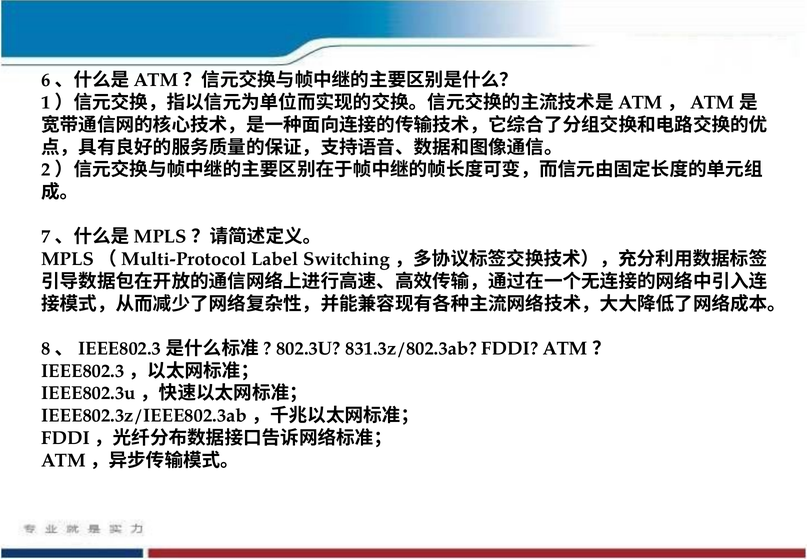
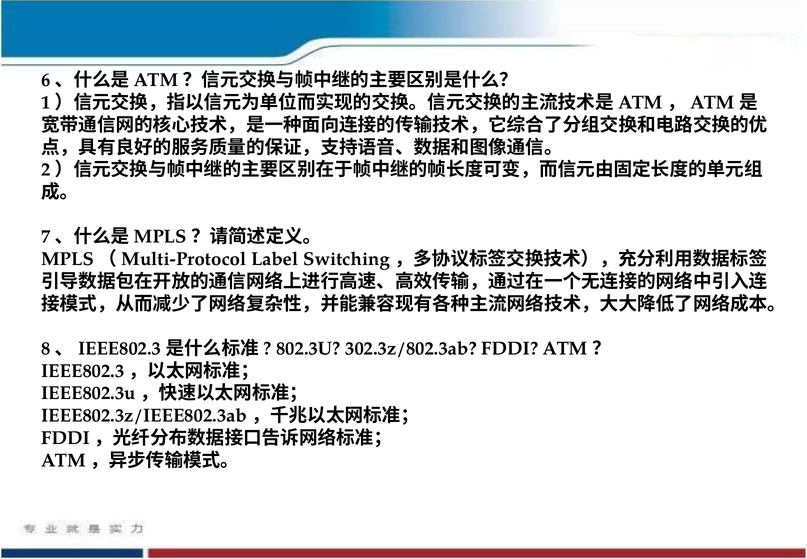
831.3z/802.3ab: 831.3z/802.3ab -> 302.3z/802.3ab (411, 348)
